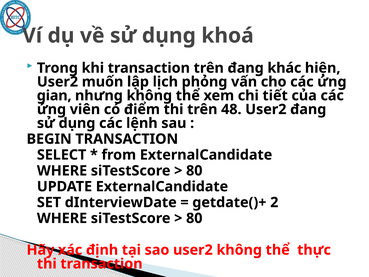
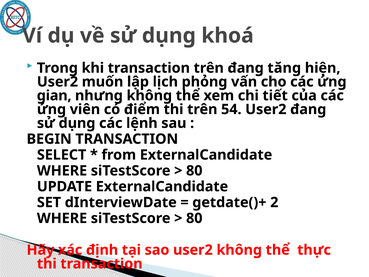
khác: khác -> tăng (284, 68)
48: 48 -> 54 (231, 109)
